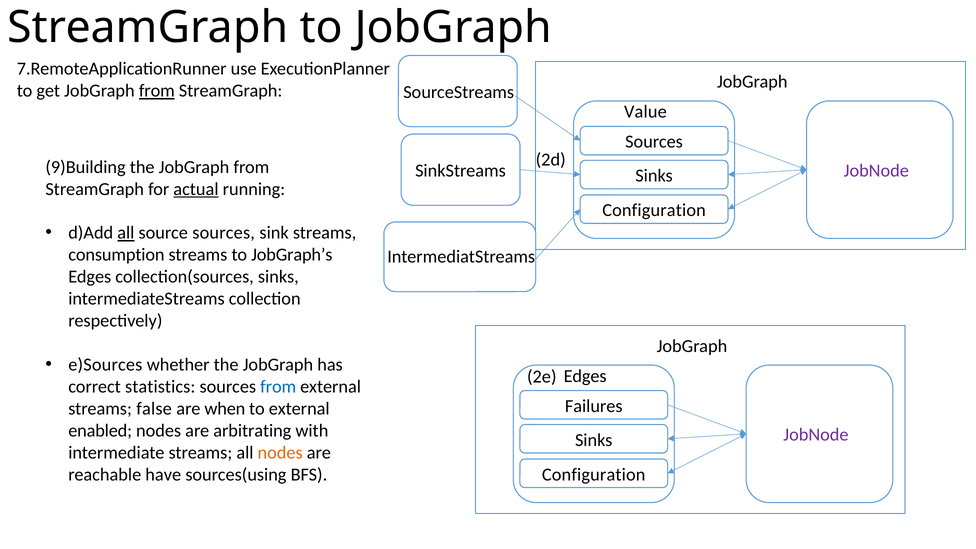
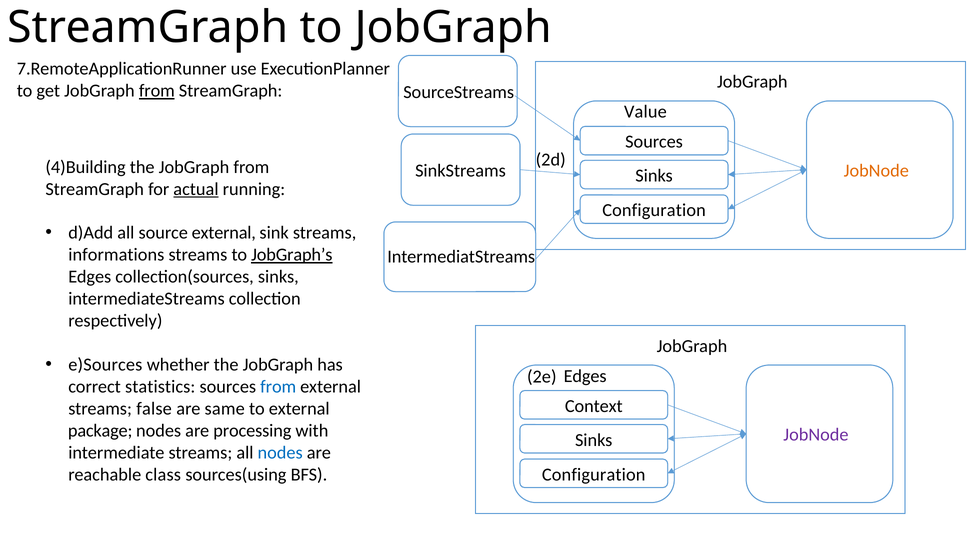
9)Building: 9)Building -> 4)Building (86, 167)
JobNode colour: purple -> orange (876, 171)
all underline: present -> none (126, 233)
source sources: sources -> external (224, 233)
consumption: consumption -> informations (116, 255)
JobGraph’s underline: none -> present (292, 255)
Failures: Failures -> Context (594, 406)
when: when -> same (225, 409)
enabled: enabled -> package (100, 431)
arbitrating: arbitrating -> processing (252, 431)
nodes colour: orange -> blue (280, 453)
have: have -> class (163, 474)
